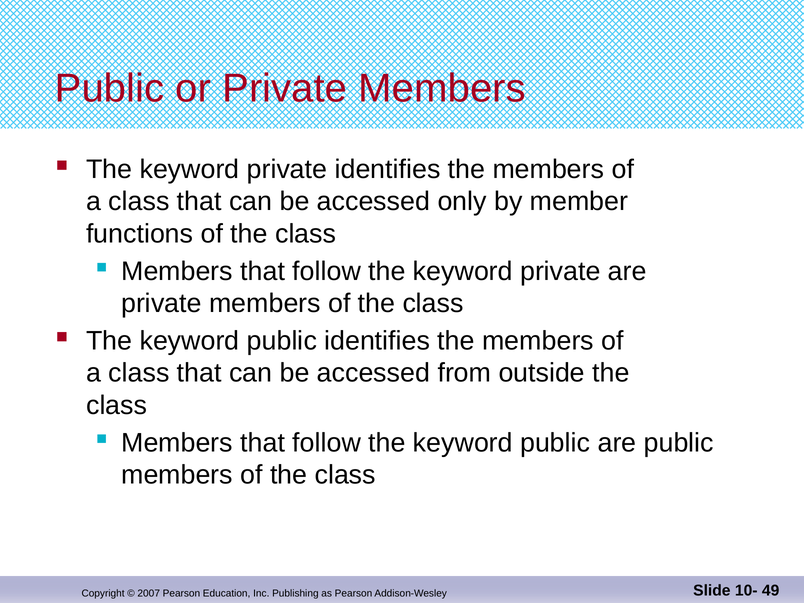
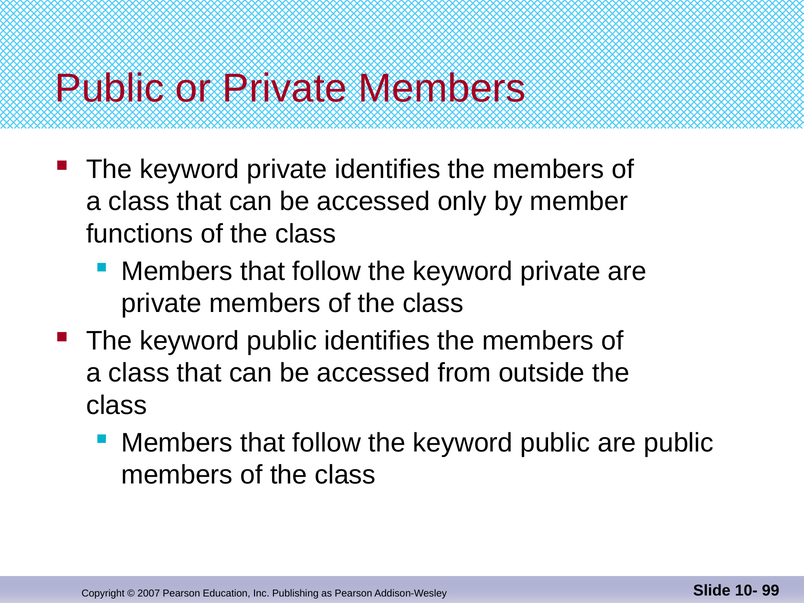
49: 49 -> 99 (771, 591)
